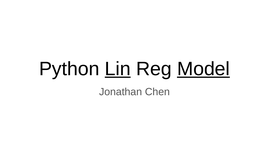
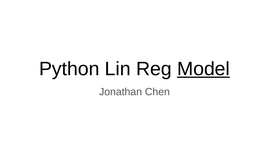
Lin underline: present -> none (118, 69)
